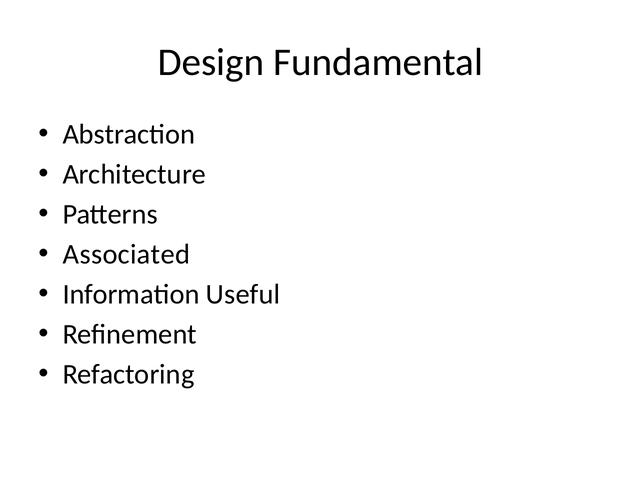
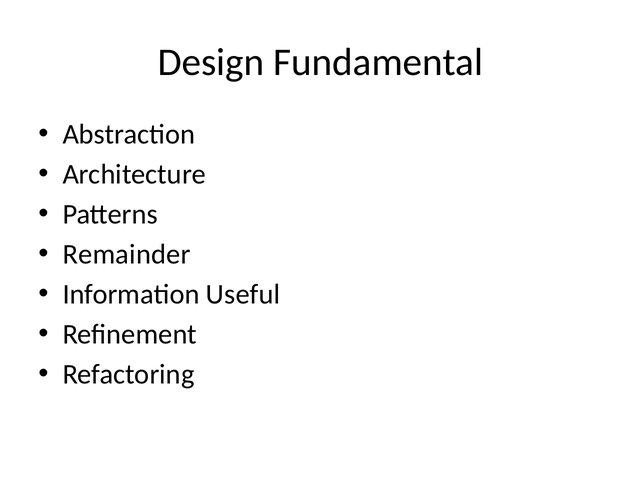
Associated: Associated -> Remainder (127, 254)
